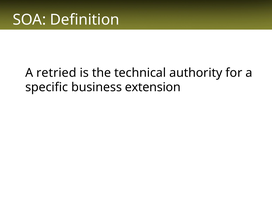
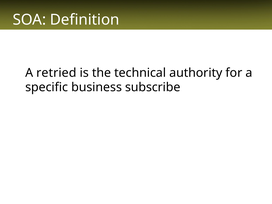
extension: extension -> subscribe (153, 87)
